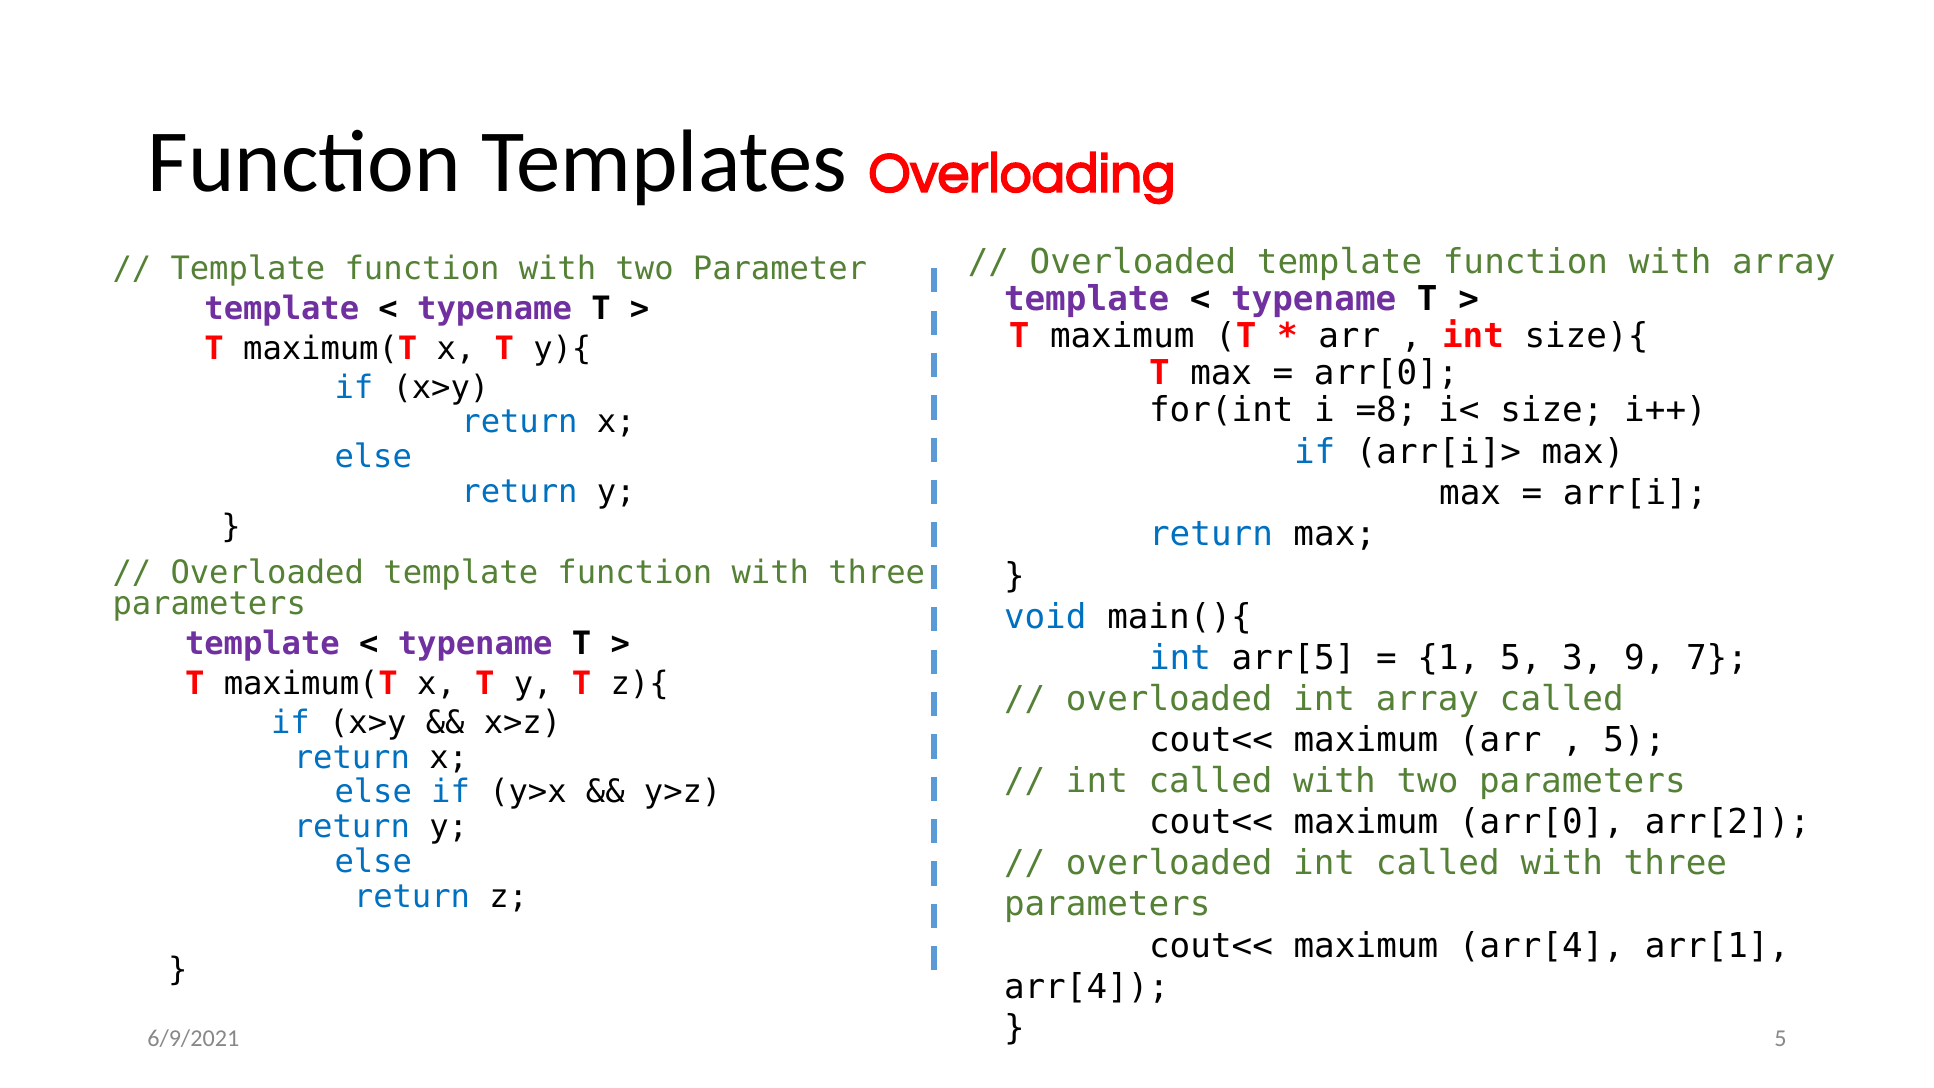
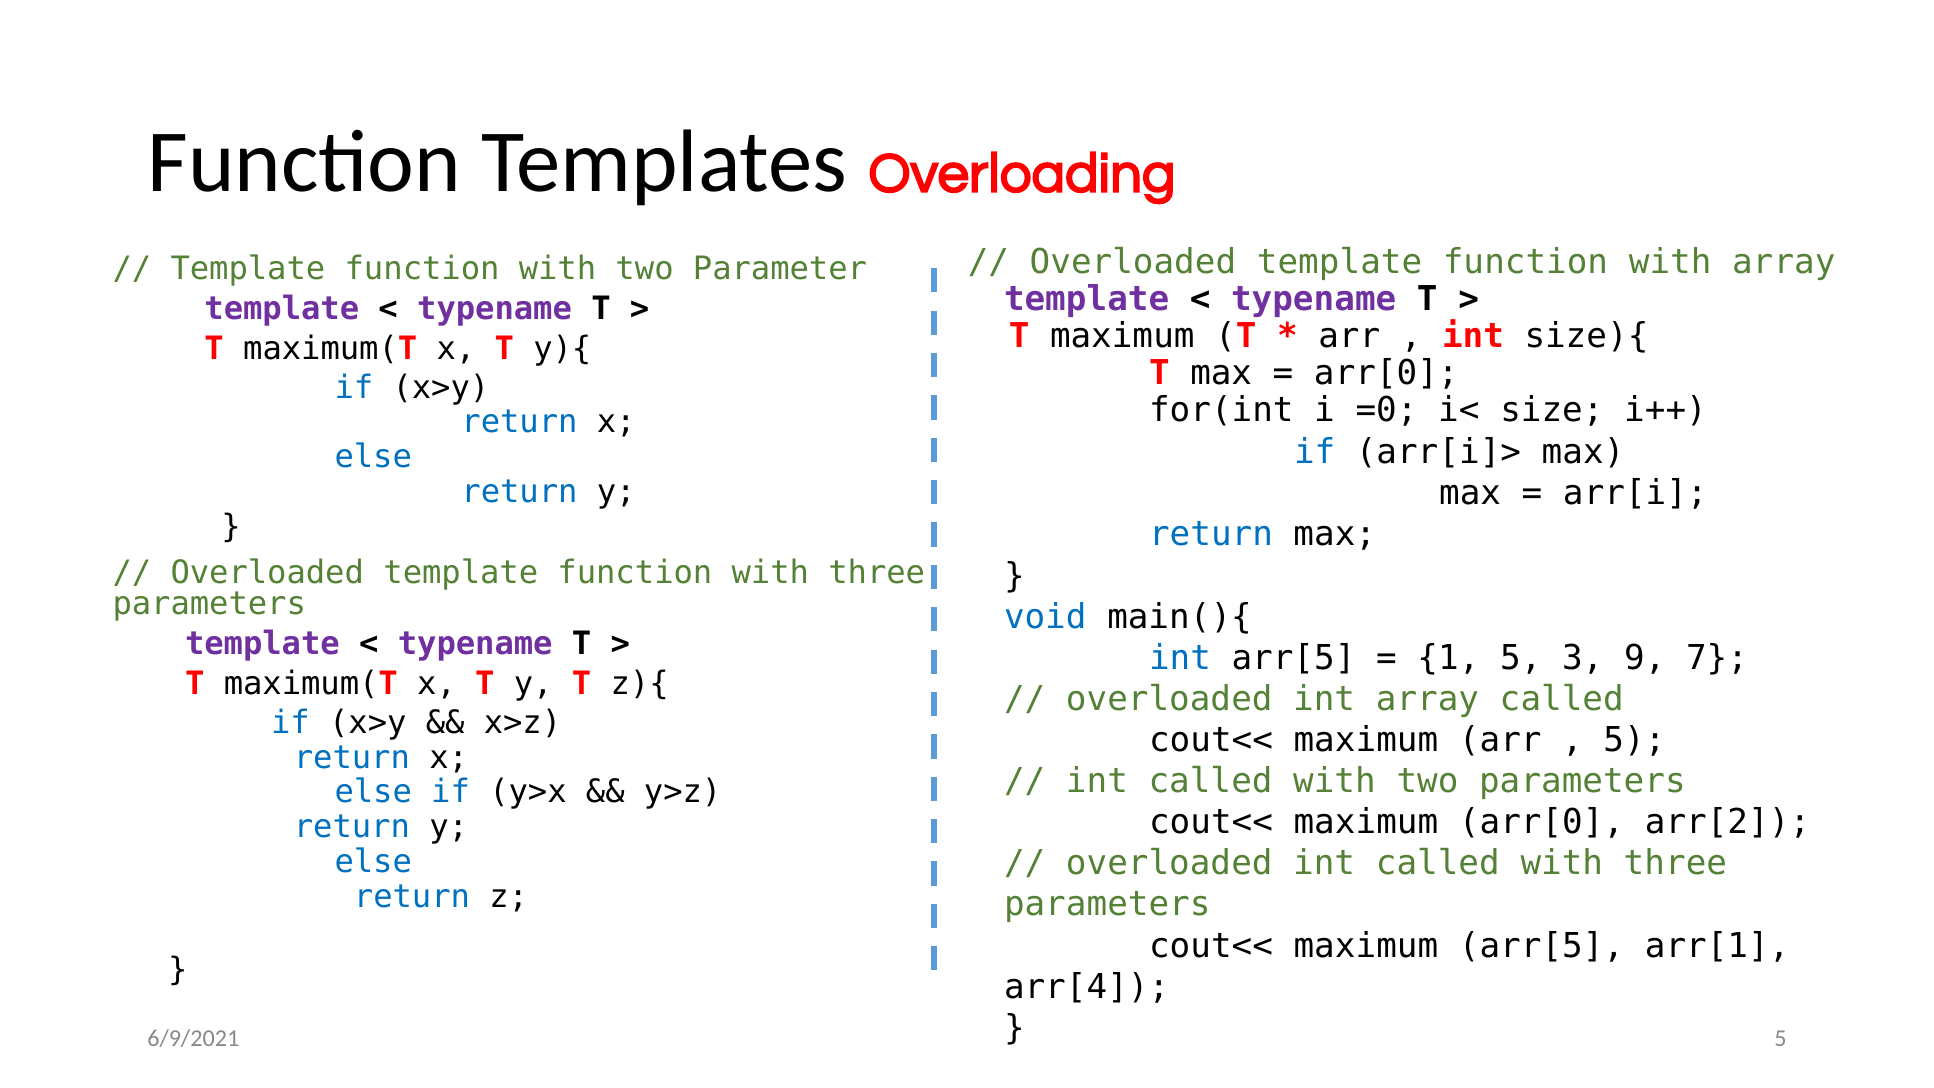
=8: =8 -> =0 (1387, 411)
maximum arr[4: arr[4 -> arr[5 (1542, 946)
